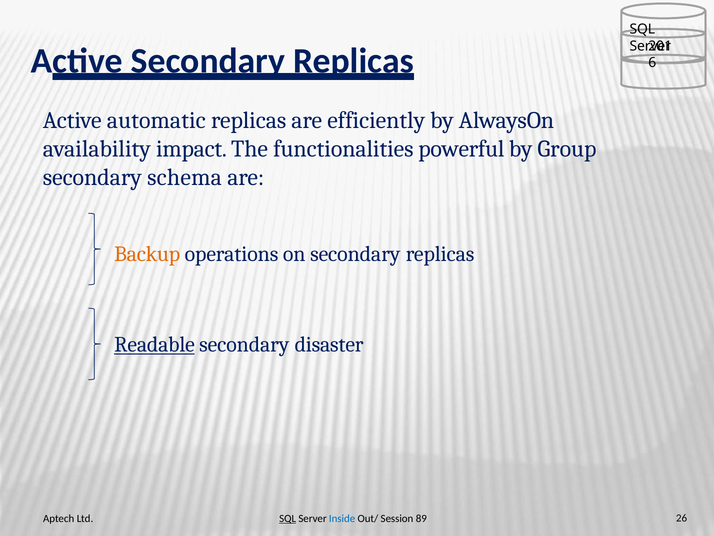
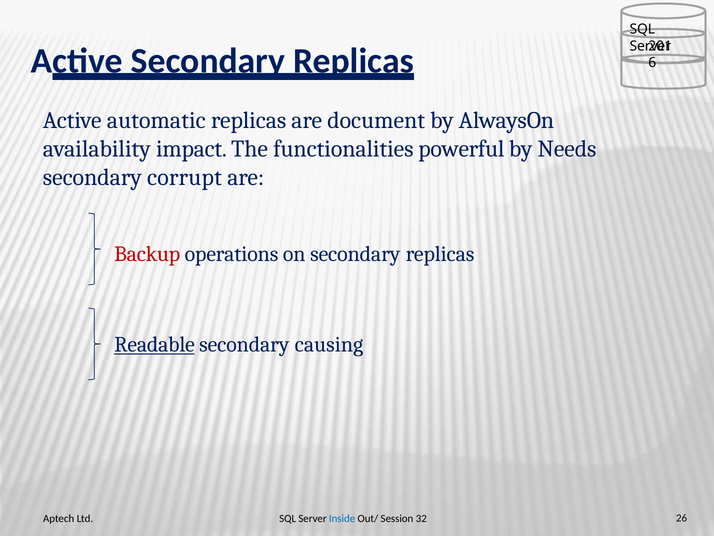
efficiently: efficiently -> document (376, 120)
Group: Group -> Needs (567, 149)
schema: schema -> corrupt (185, 177)
Backup colour: orange -> red (147, 254)
disaster: disaster -> causing (329, 344)
SQL underline: present -> none (288, 518)
89: 89 -> 32 (421, 518)
